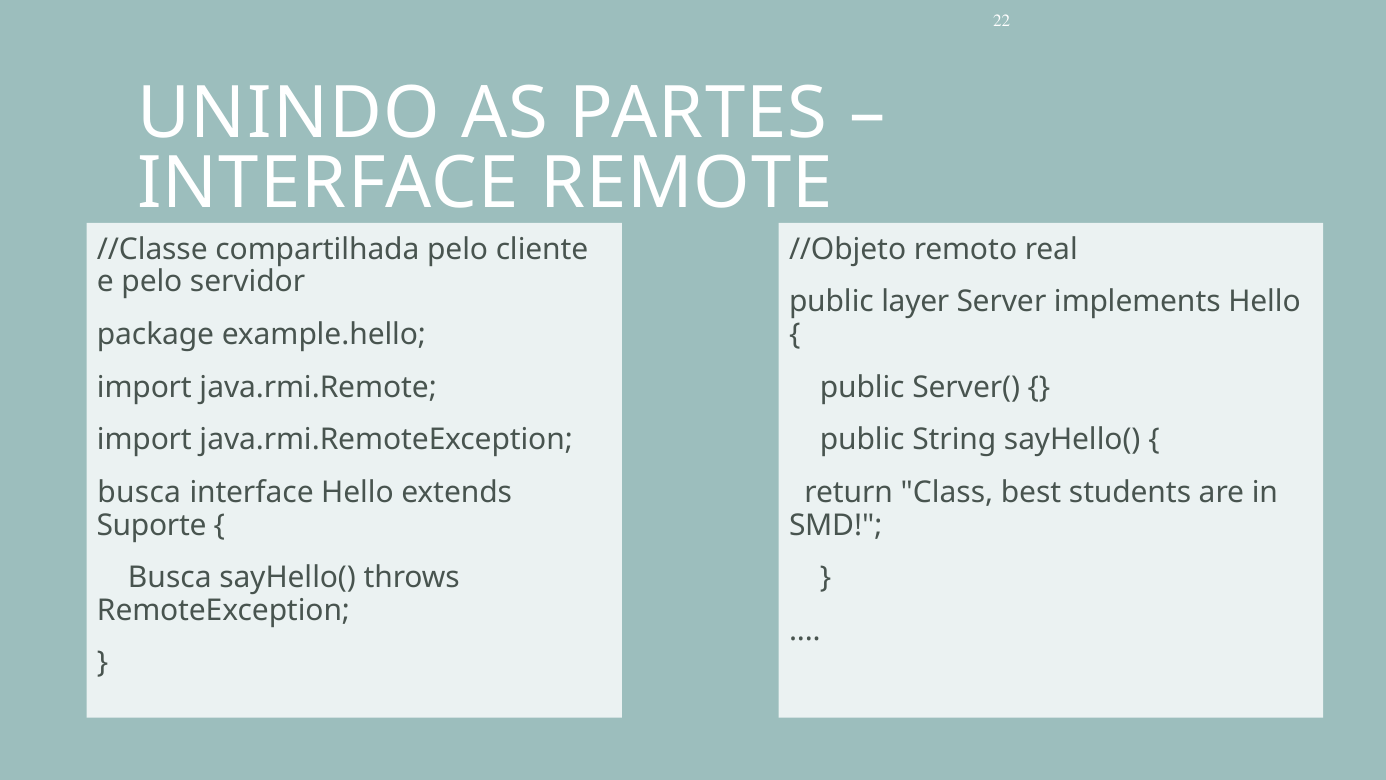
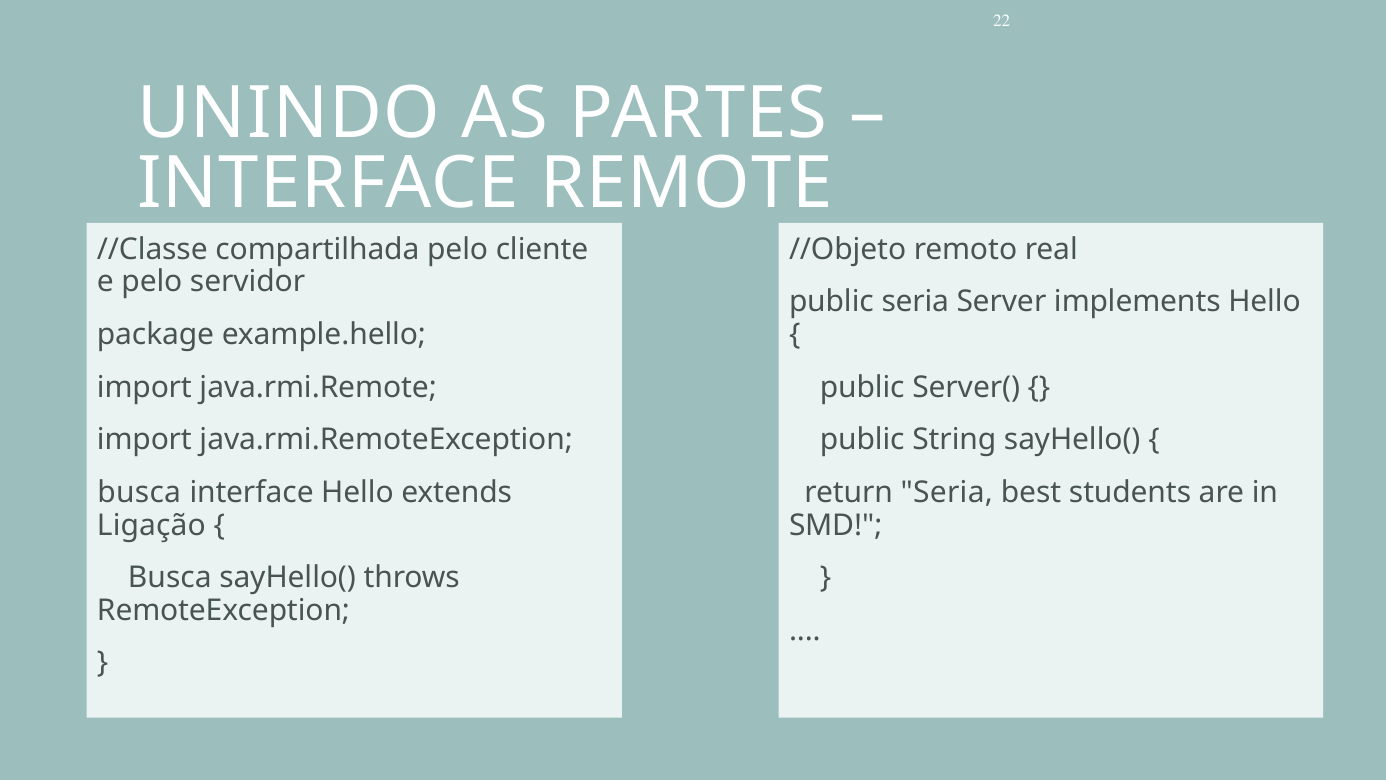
public layer: layer -> seria (915, 302)
return Class: Class -> Seria (947, 492)
Suporte: Suporte -> Ligação (151, 525)
